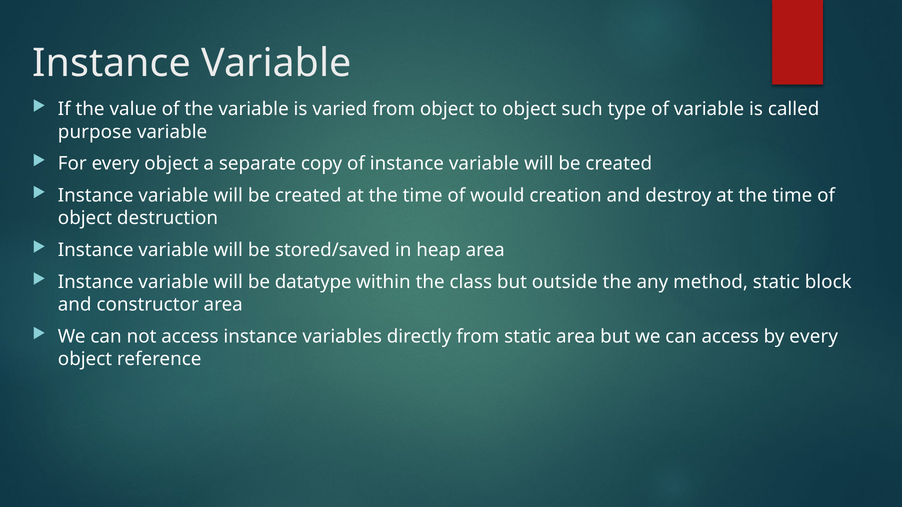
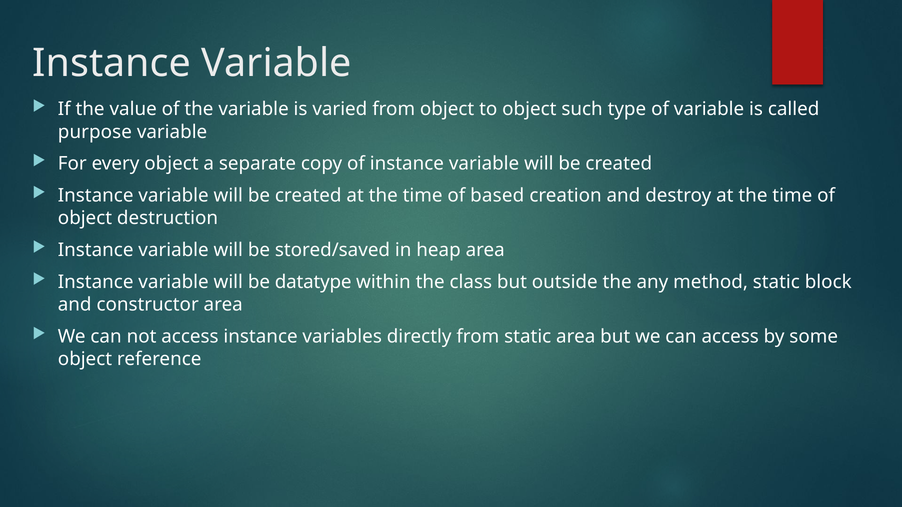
would: would -> based (497, 196)
by every: every -> some (814, 337)
